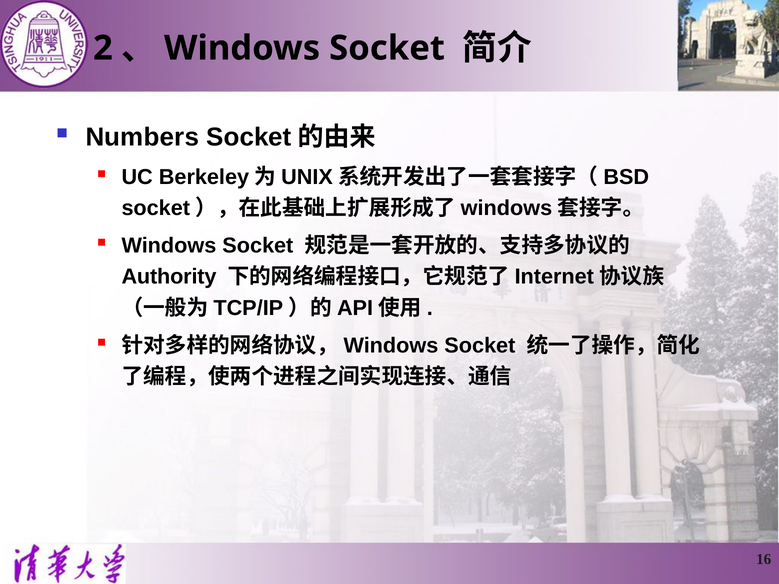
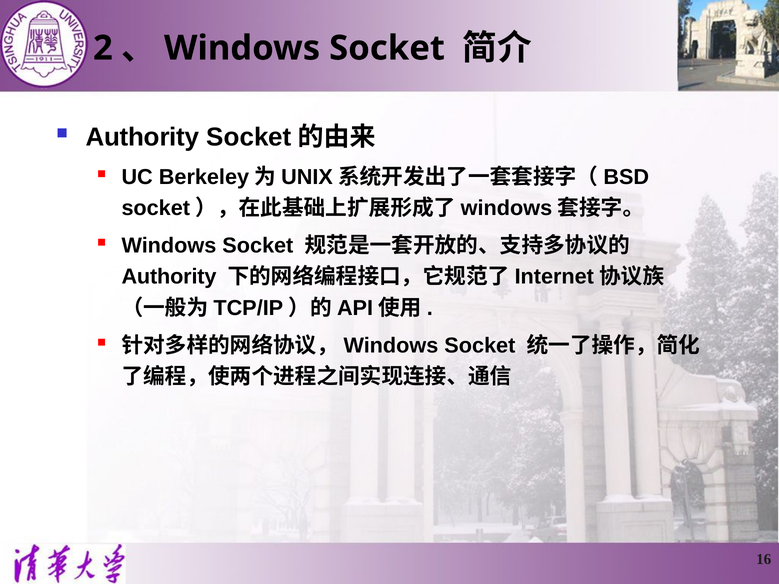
Numbers: Numbers -> Authority (142, 137)
